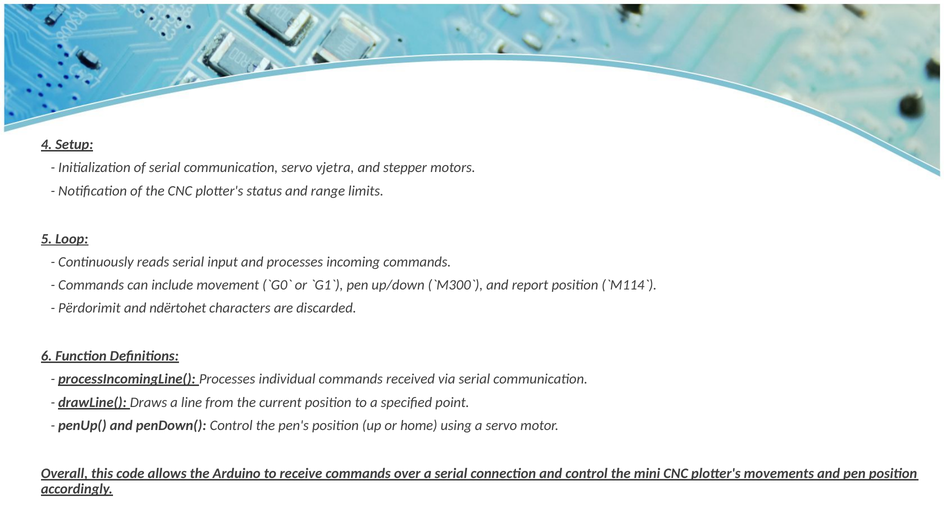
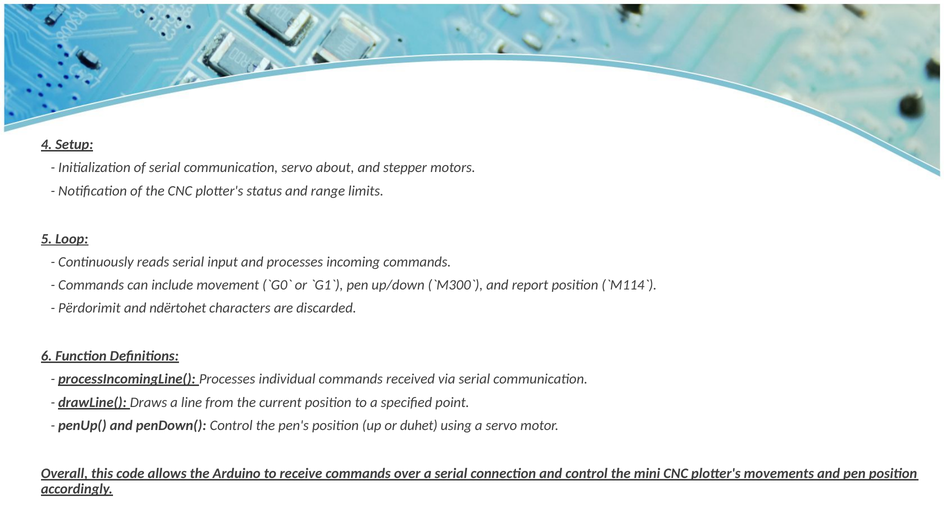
vjetra: vjetra -> about (335, 168)
home: home -> duhet (419, 425)
